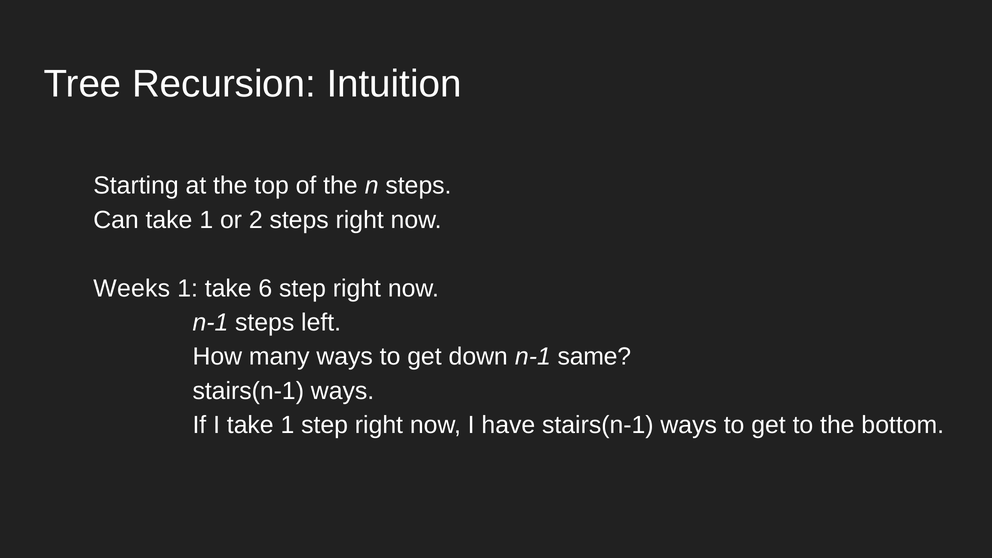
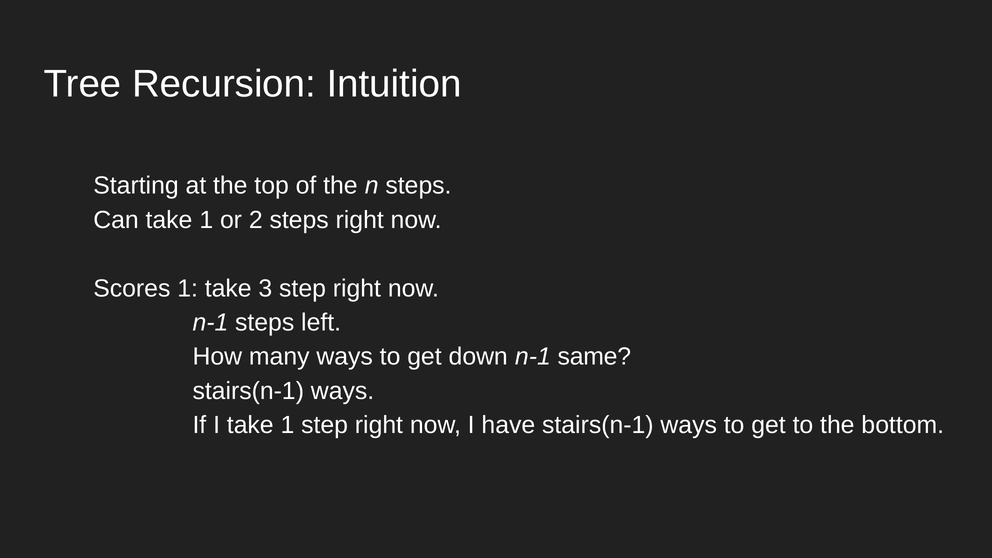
Weeks: Weeks -> Scores (132, 288)
6: 6 -> 3 (265, 288)
